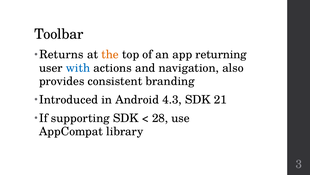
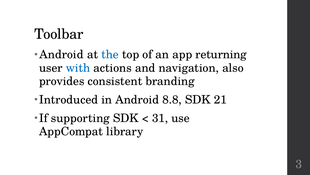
Returns: Returns -> Android (61, 54)
the colour: orange -> blue (110, 54)
4.3: 4.3 -> 8.8 (172, 99)
28: 28 -> 31 (160, 118)
